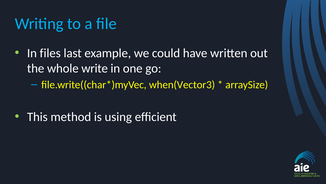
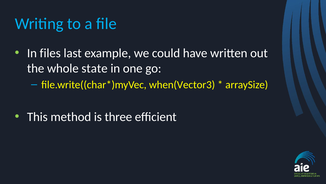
write: write -> state (95, 68)
using: using -> three (118, 116)
